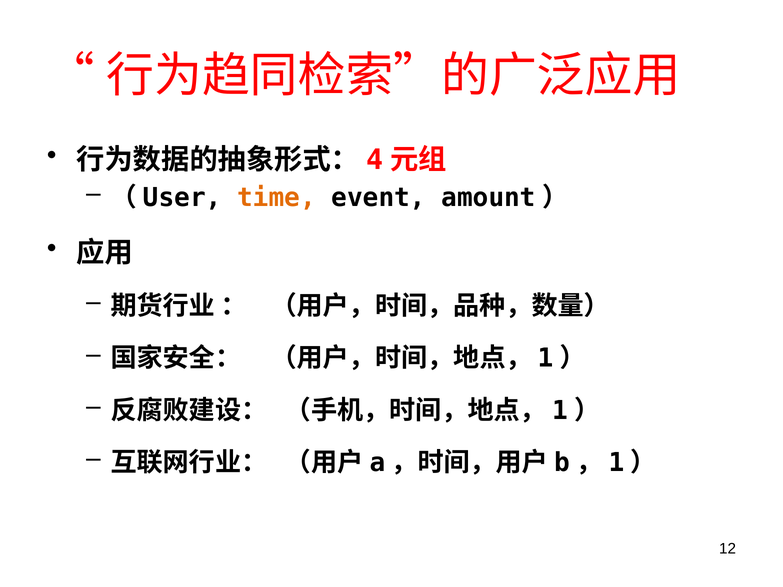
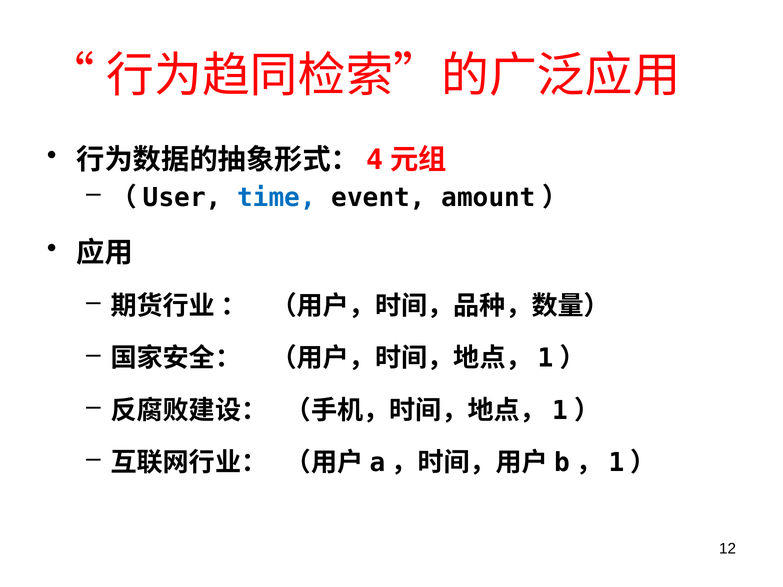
time colour: orange -> blue (276, 198)
